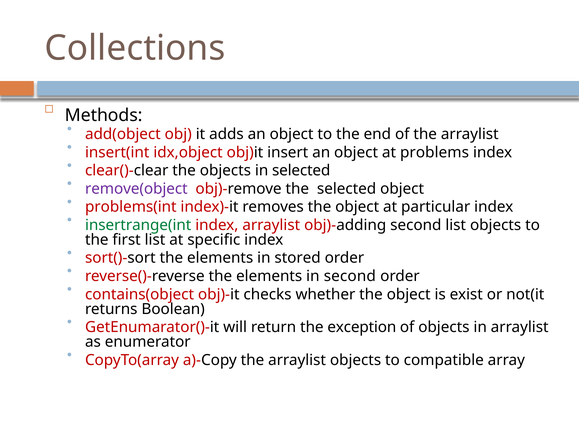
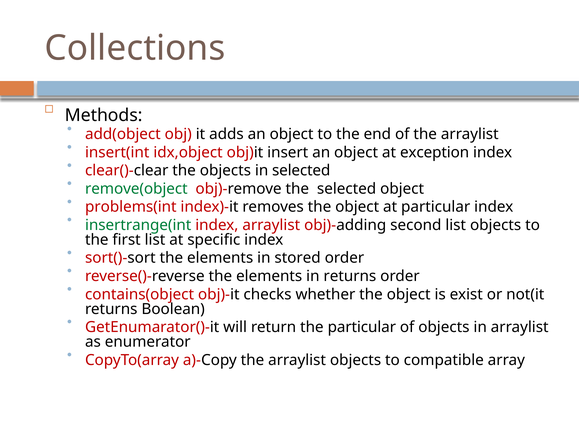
problems: problems -> exception (435, 152)
remove(object colour: purple -> green (136, 189)
in second: second -> returns (350, 276)
the exception: exception -> particular (362, 327)
